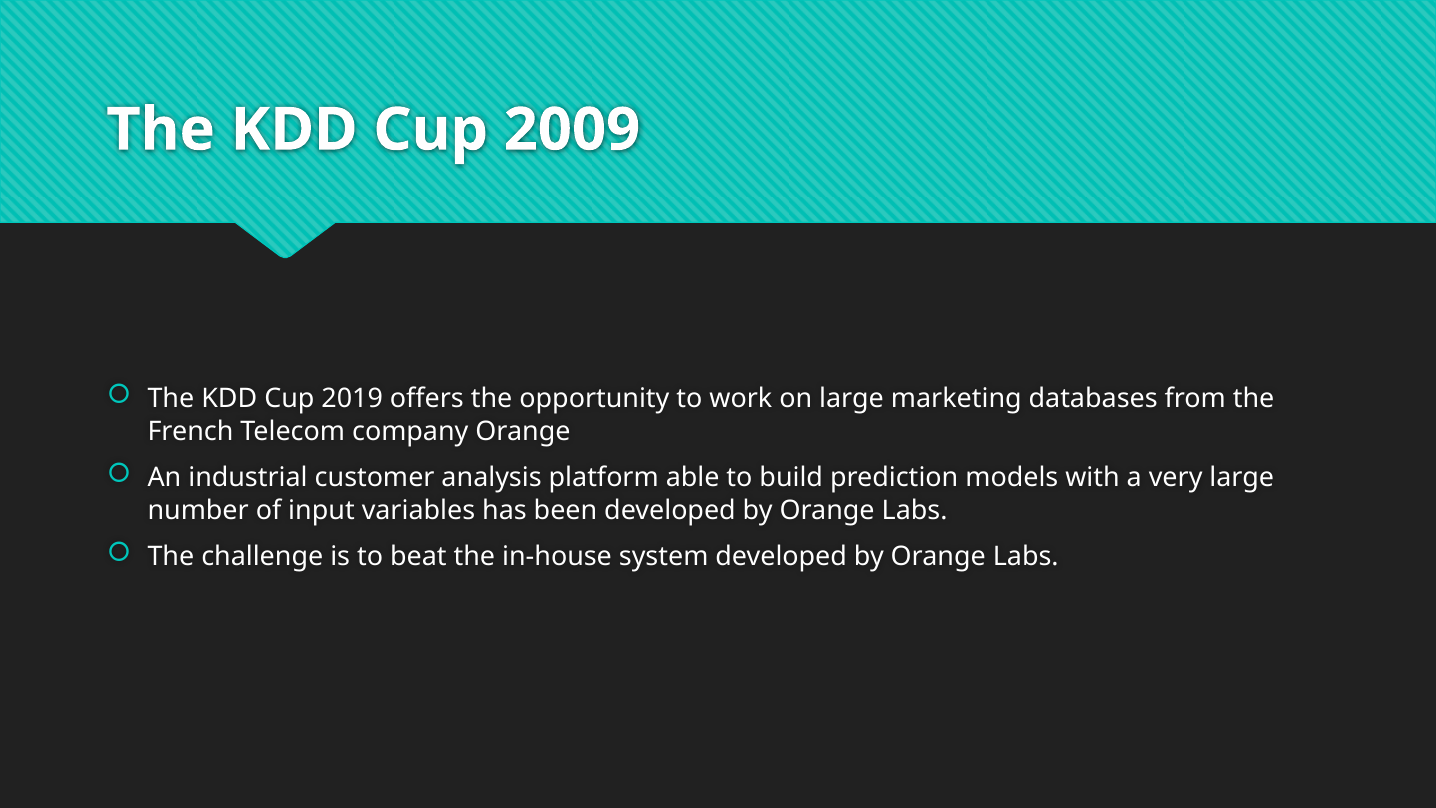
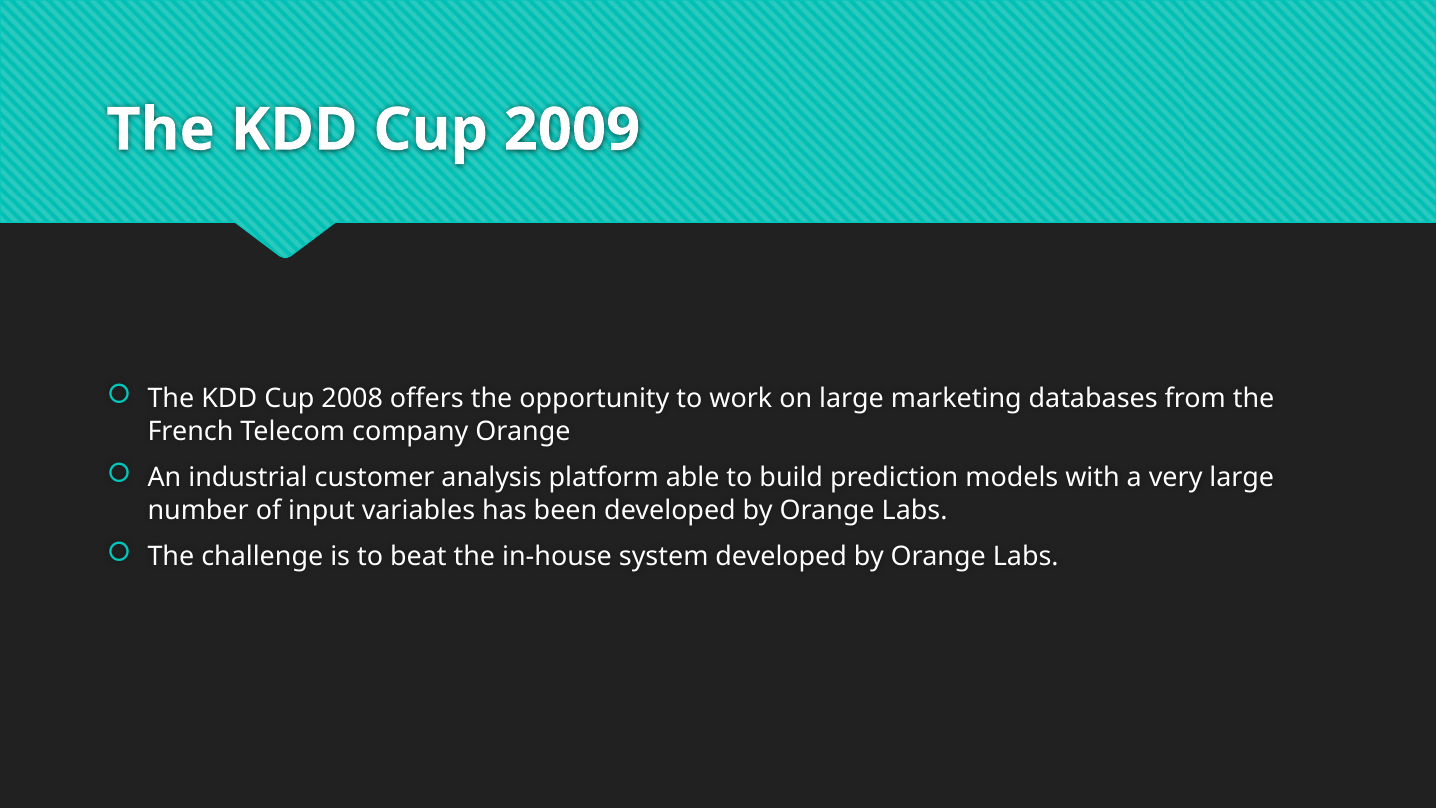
2019: 2019 -> 2008 (352, 399)
